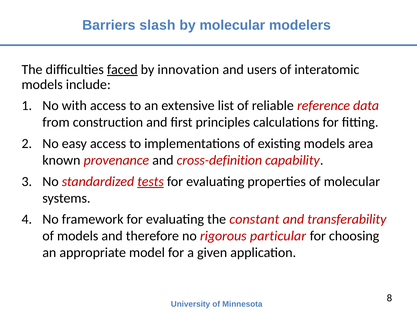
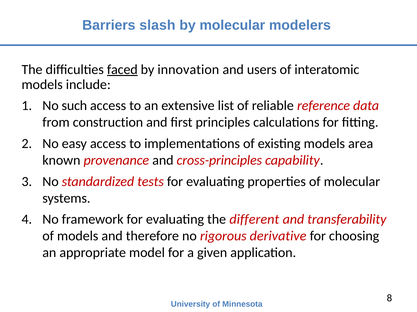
with: with -> such (74, 106)
cross-definition: cross-definition -> cross-principles (219, 161)
tests underline: present -> none (151, 182)
constant: constant -> different (254, 220)
particular: particular -> derivative (278, 237)
